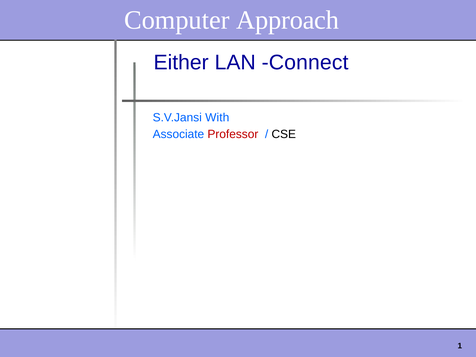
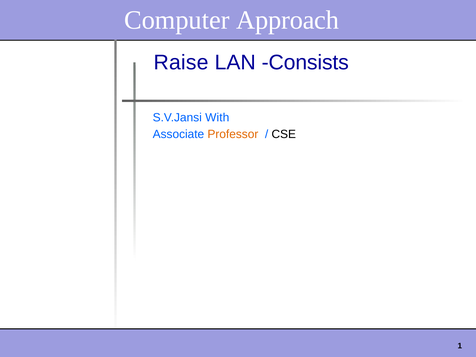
Either: Either -> Raise (181, 63)
Connect: Connect -> Consists (305, 63)
Professor colour: red -> orange (233, 134)
